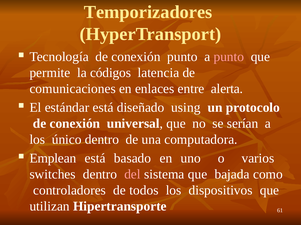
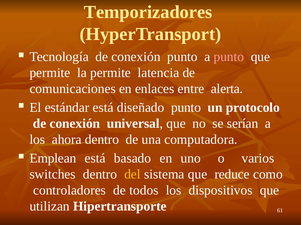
la códigos: códigos -> permite (110, 73)
diseñado using: using -> punto (186, 108)
único: único -> ahora (67, 140)
del colour: pink -> yellow (132, 175)
bajada: bajada -> reduce (232, 175)
